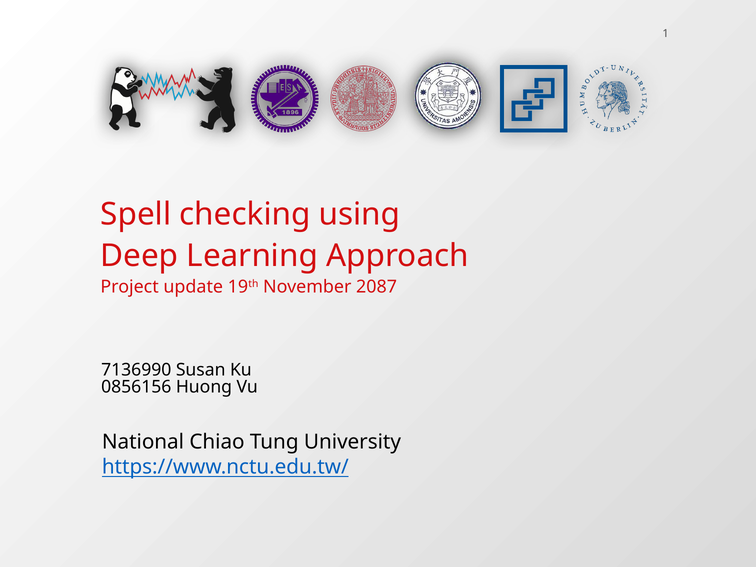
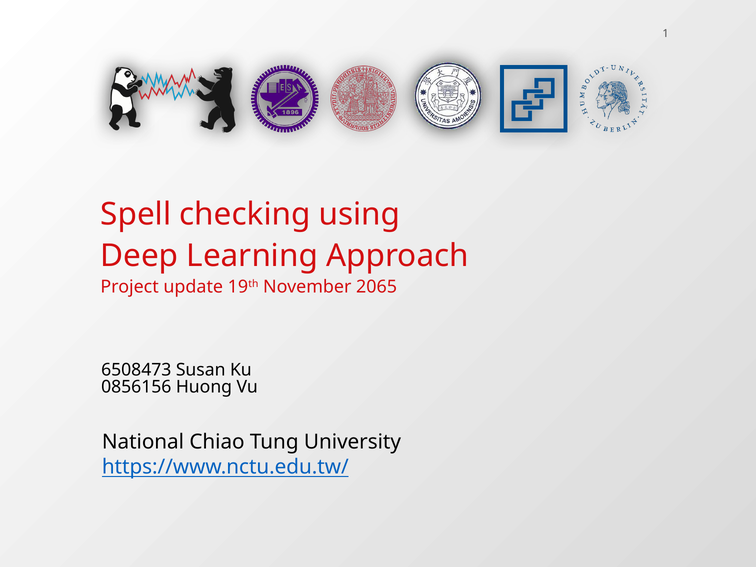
2087: 2087 -> 2065 (377, 287)
7136990: 7136990 -> 6508473 (136, 370)
